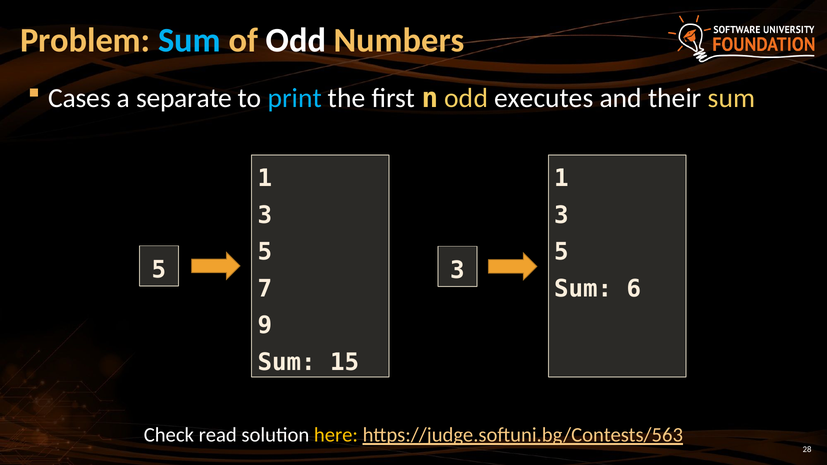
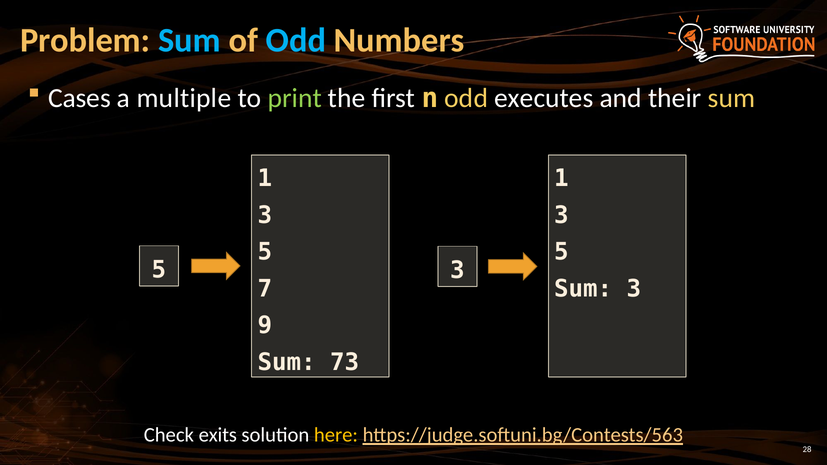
Odd colour: white -> light blue (296, 40)
separate: separate -> multiple (184, 98)
print colour: light blue -> light green (295, 98)
Sum 6: 6 -> 3 (634, 289)
15: 15 -> 73 (345, 362)
read: read -> exits (218, 435)
